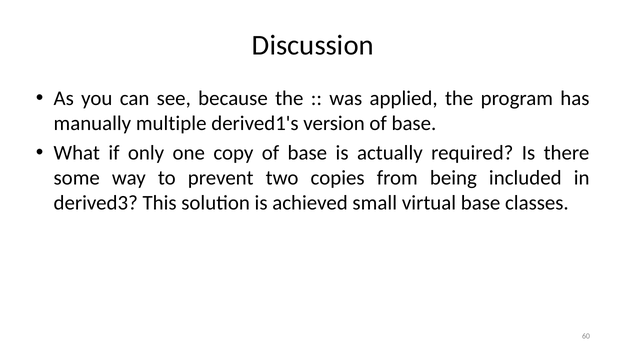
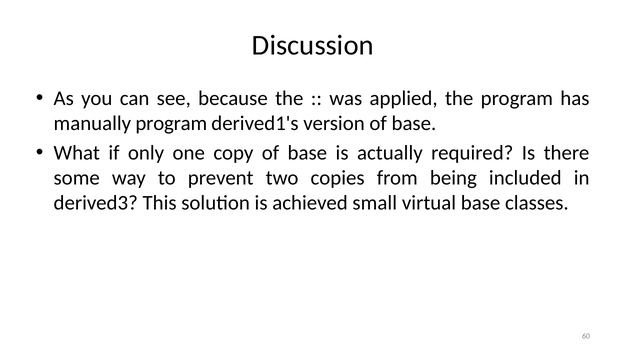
manually multiple: multiple -> program (171, 124)
